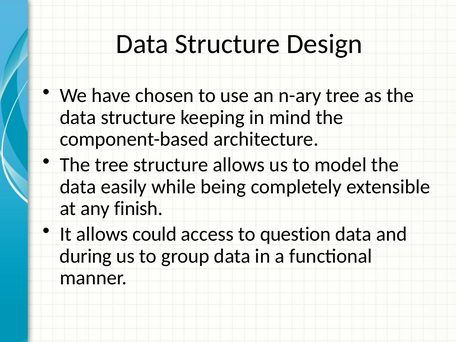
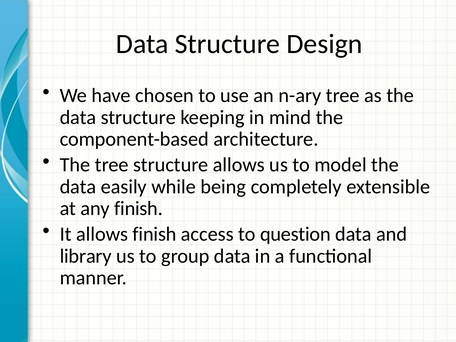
allows could: could -> finish (155, 234)
during: during -> library (86, 256)
